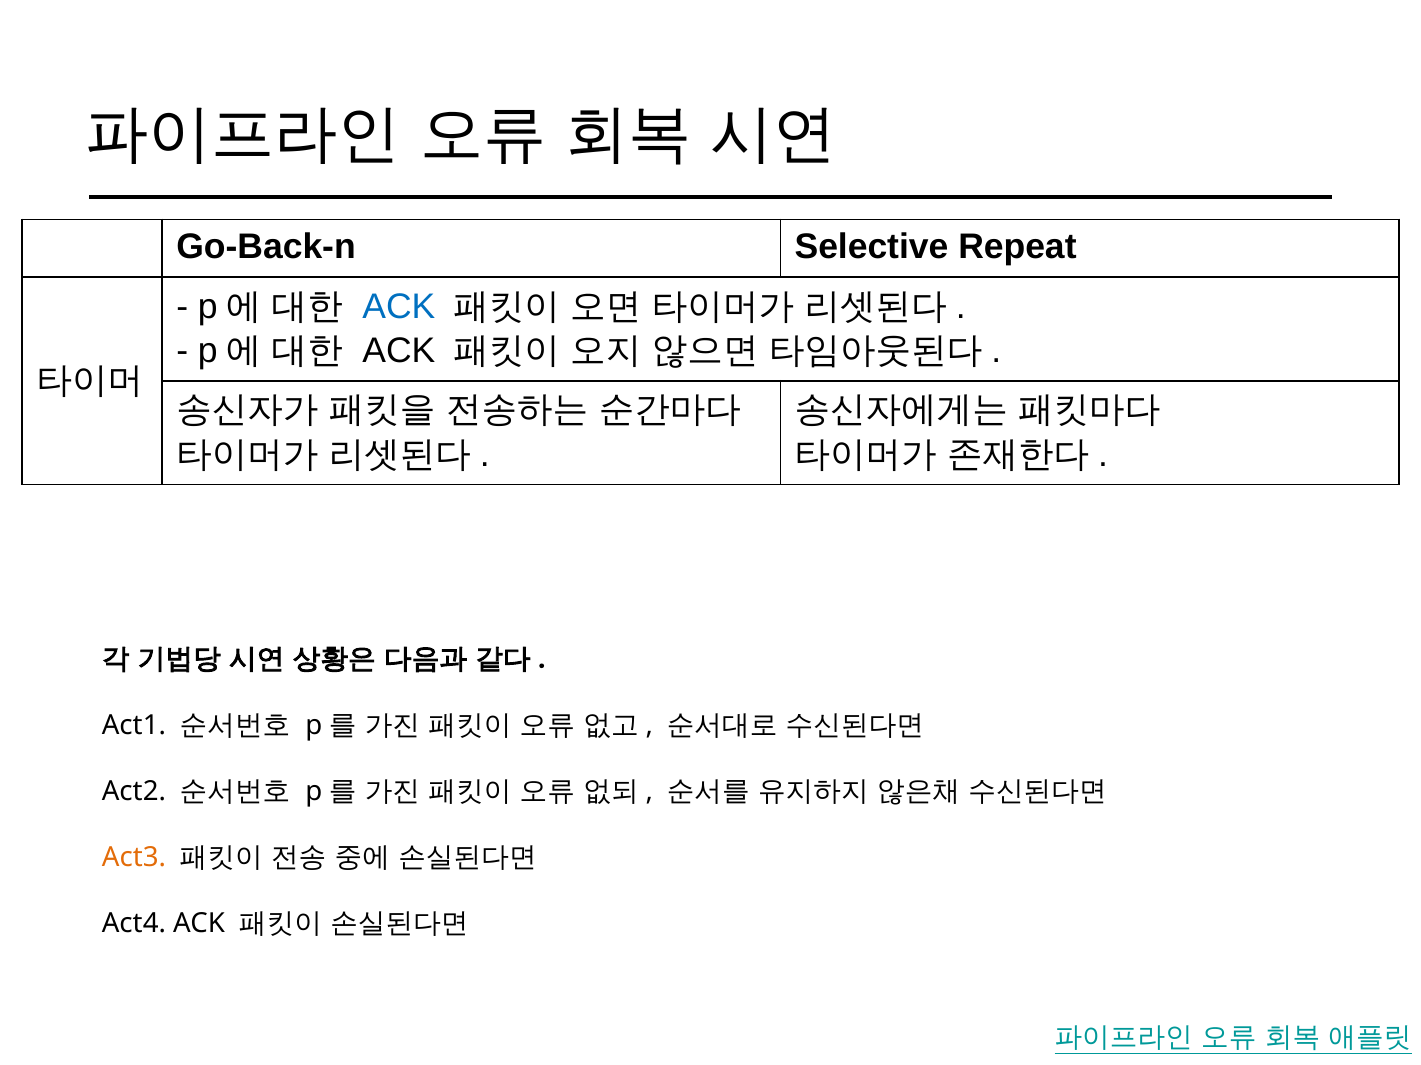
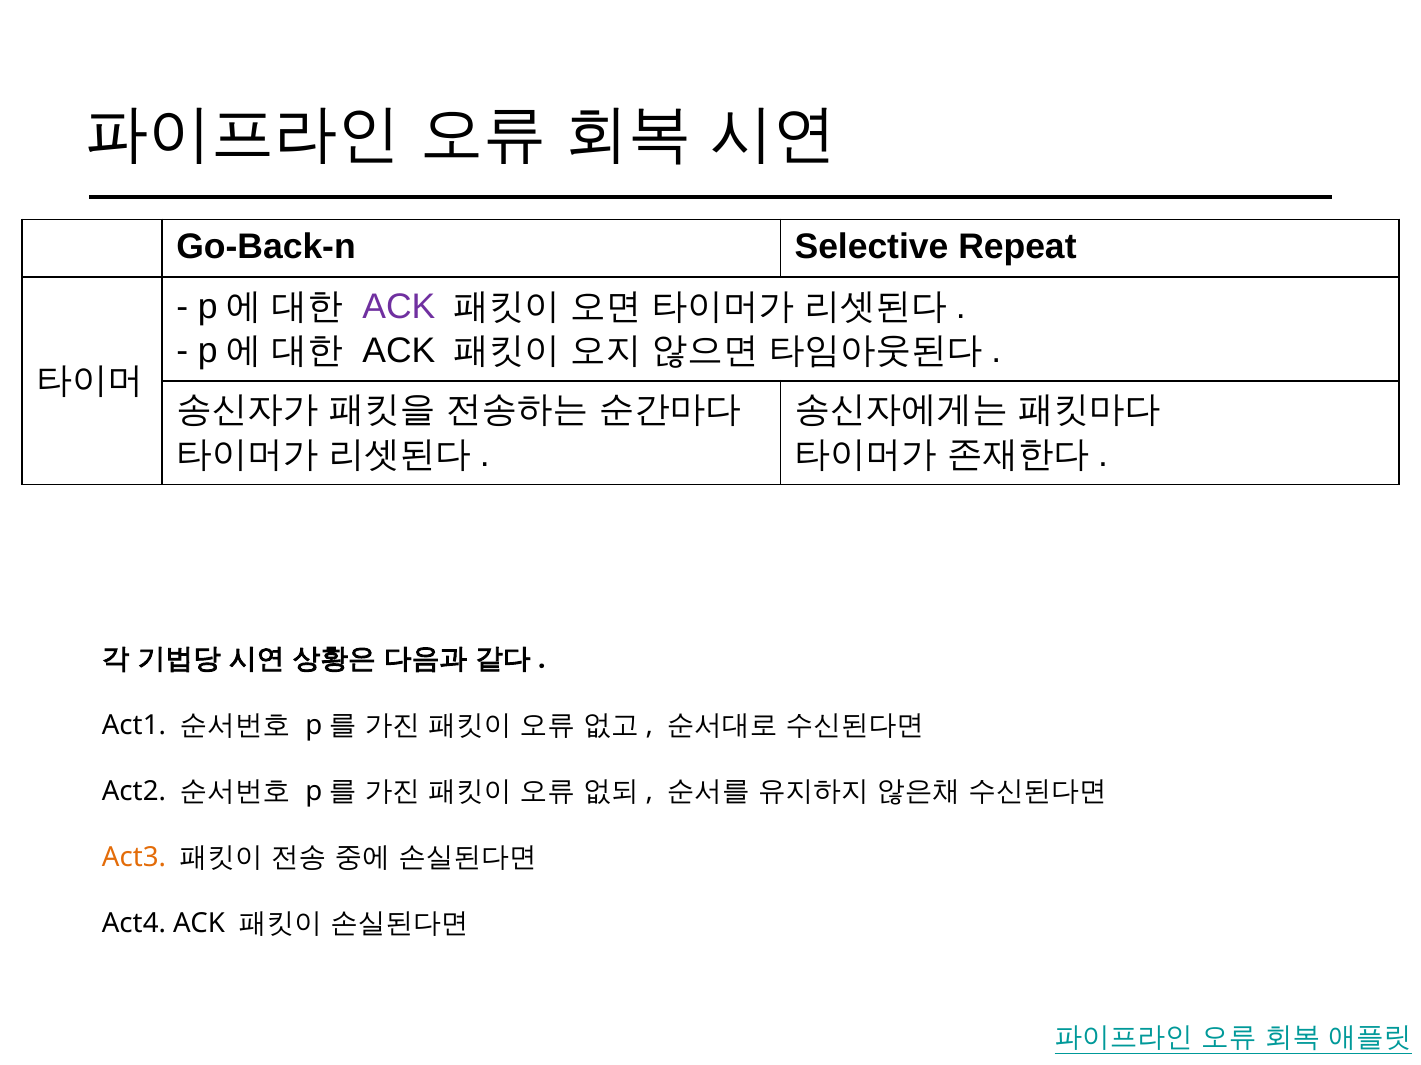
ACK colour: blue -> purple (399, 307)
